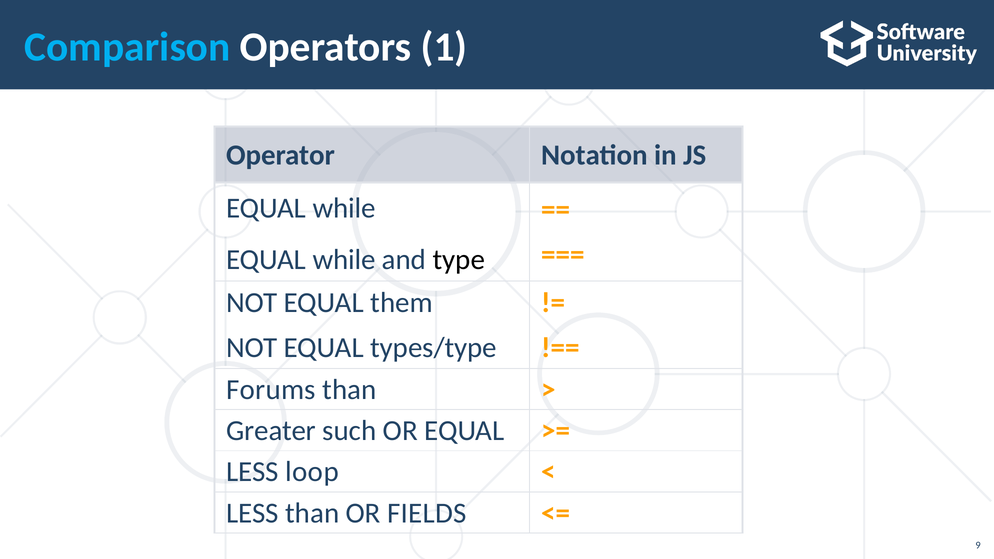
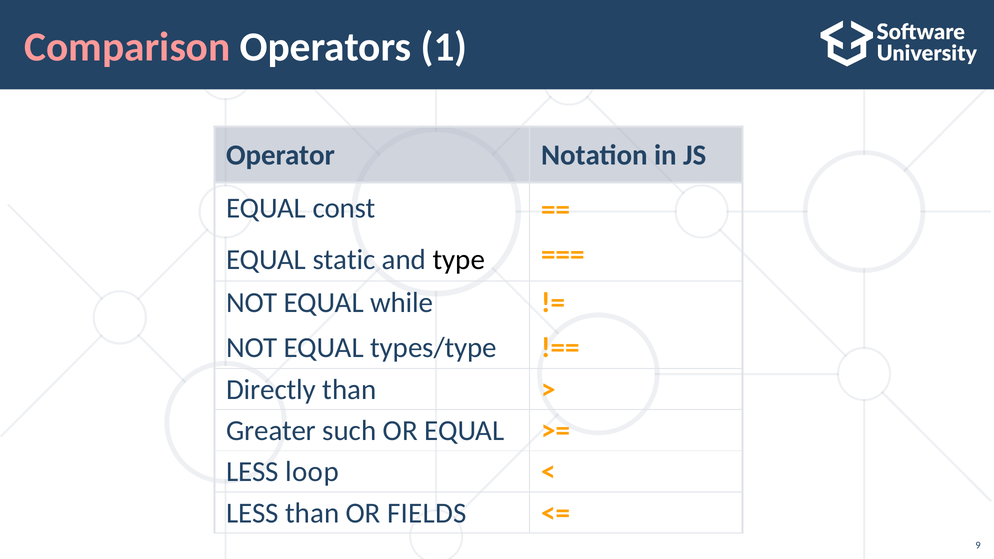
Comparison colour: light blue -> pink (127, 47)
while: while -> const (344, 208)
while: while -> static (344, 260)
them: them -> while (402, 303)
Forums: Forums -> Directly (271, 390)
